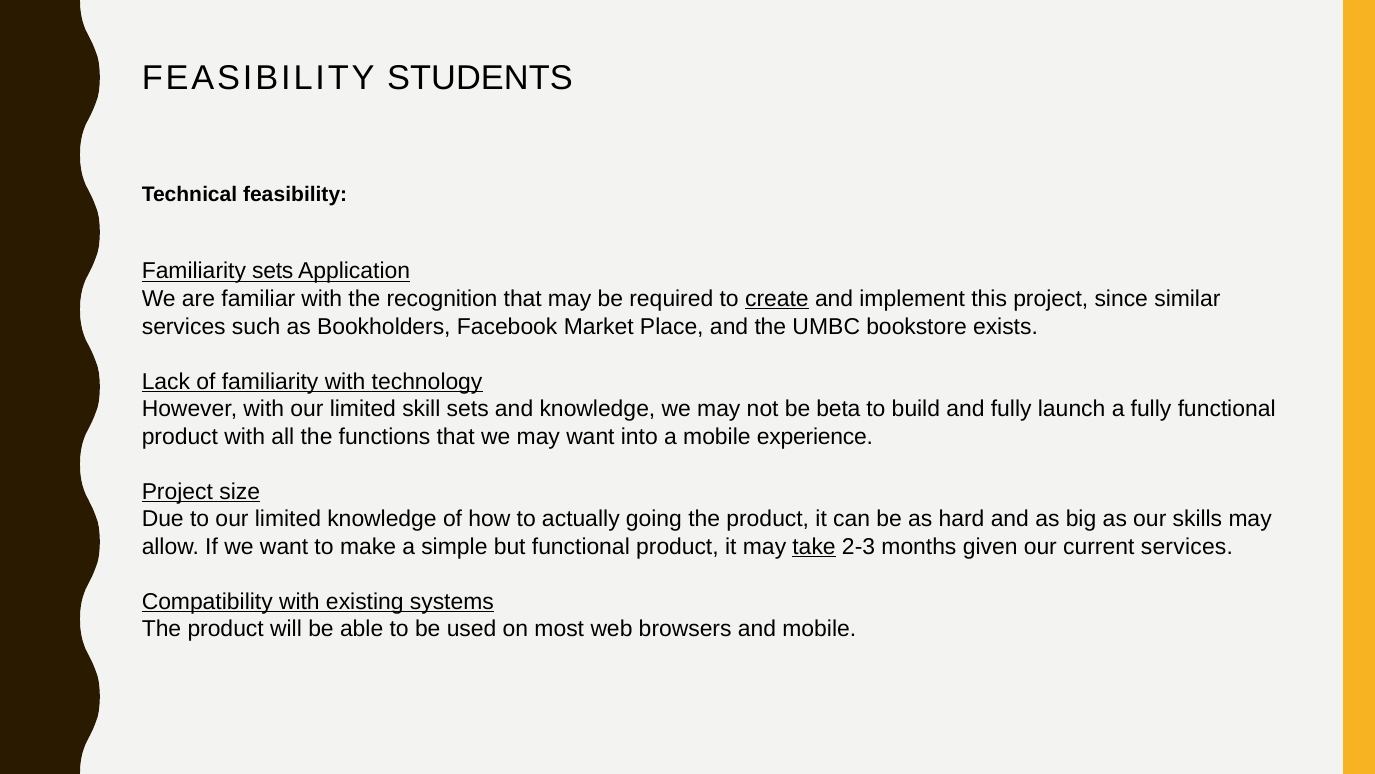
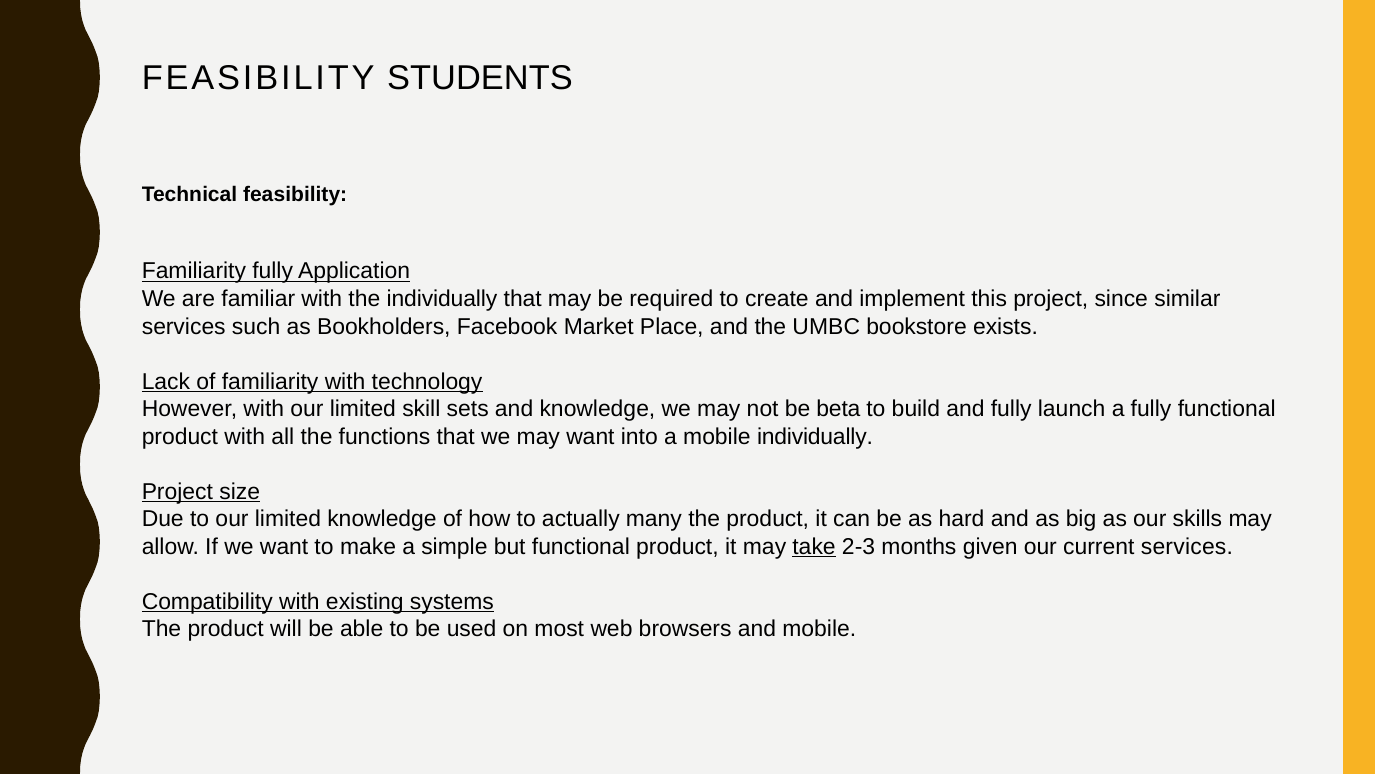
Familiarity sets: sets -> fully (273, 271)
the recognition: recognition -> individually (442, 299)
create underline: present -> none (777, 299)
mobile experience: experience -> individually (815, 436)
going: going -> many (654, 519)
